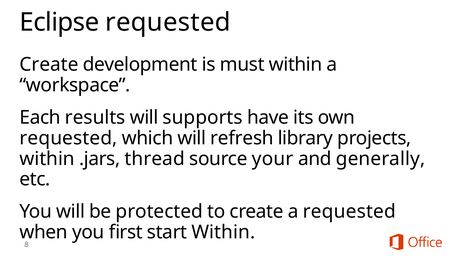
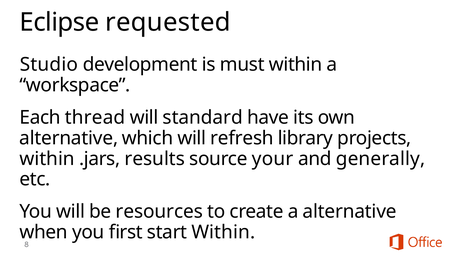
Create: Create -> Studio (49, 65)
results: results -> thread (95, 117)
supports: supports -> standard (203, 117)
requested: requested -> alternative (69, 138)
thread: thread -> results (155, 159)
protected: protected -> resources (159, 211)
a requested: requested -> alternative (350, 211)
